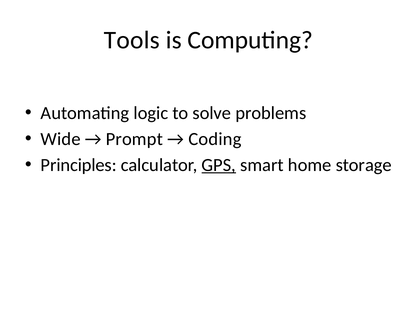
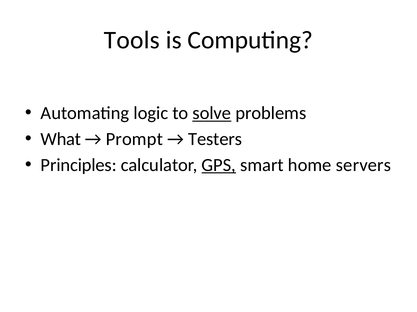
solve underline: none -> present (212, 113)
Wide: Wide -> What (61, 139)
Coding: Coding -> Testers (215, 139)
storage: storage -> servers (364, 165)
